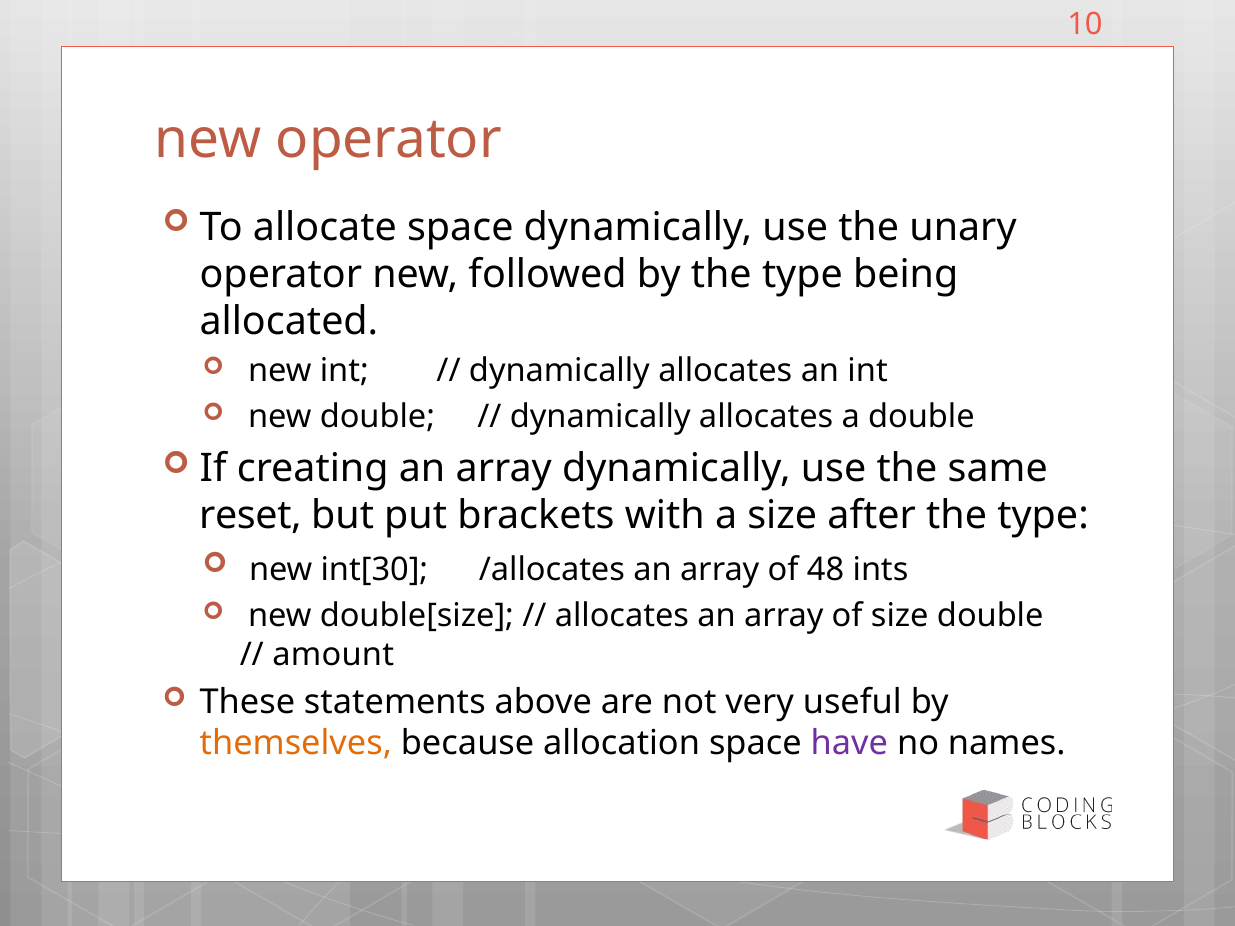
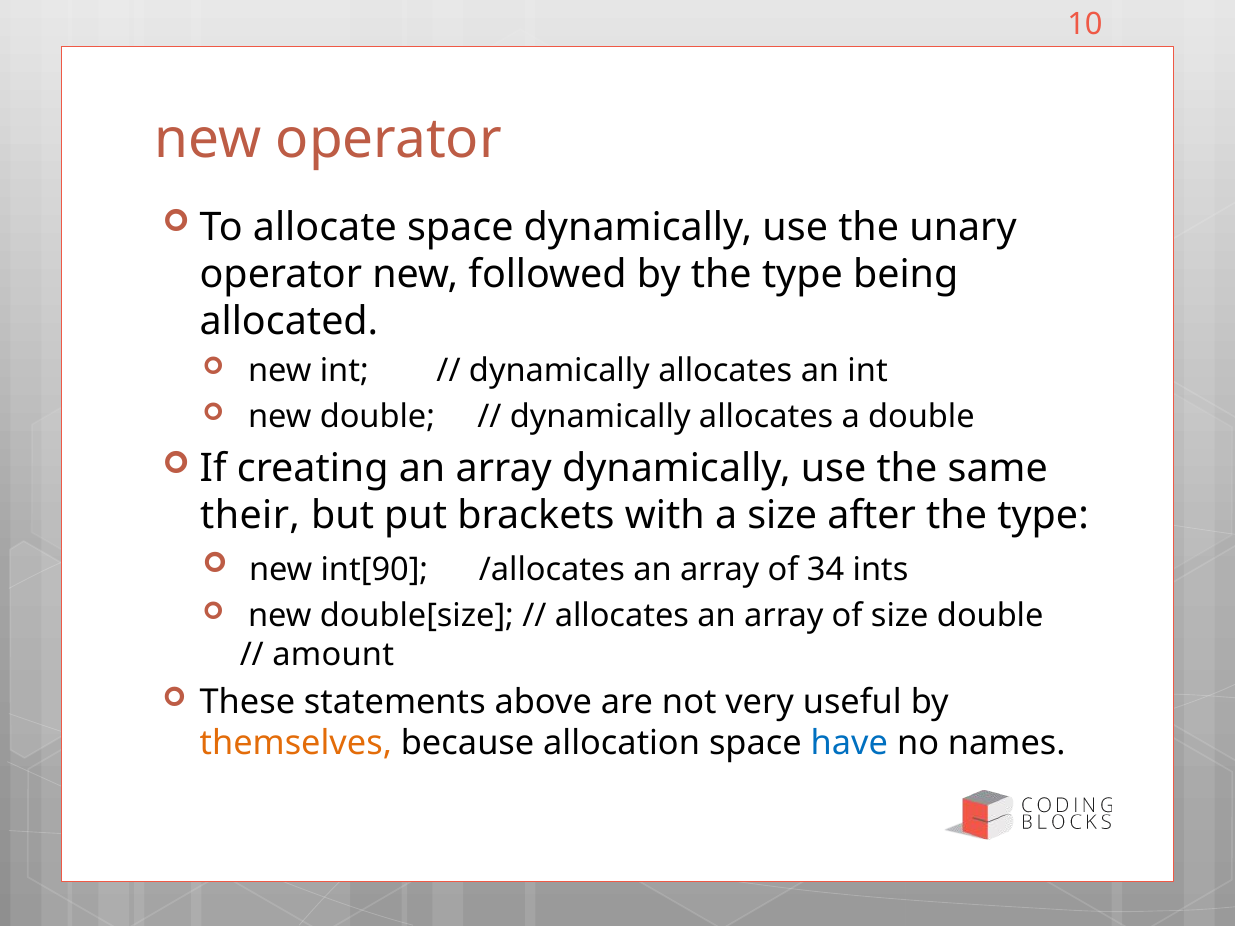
reset: reset -> their (250, 516)
int[30: int[30 -> int[90 (374, 570)
48: 48 -> 34 (826, 570)
have colour: purple -> blue (849, 744)
